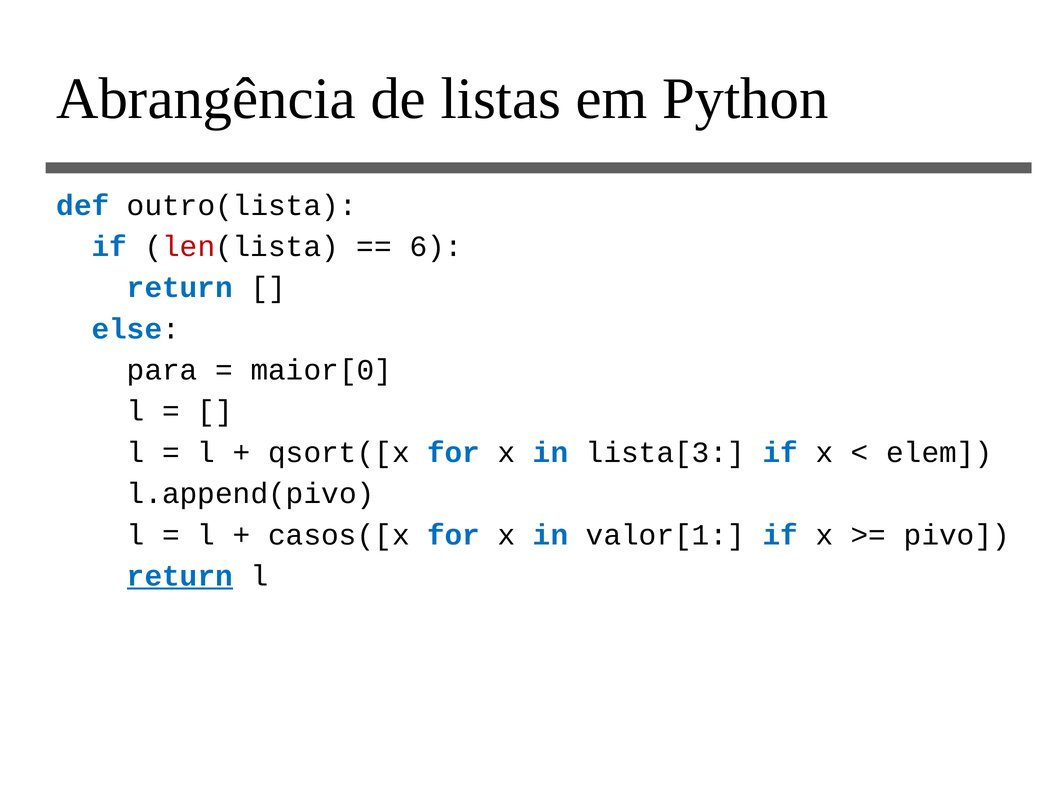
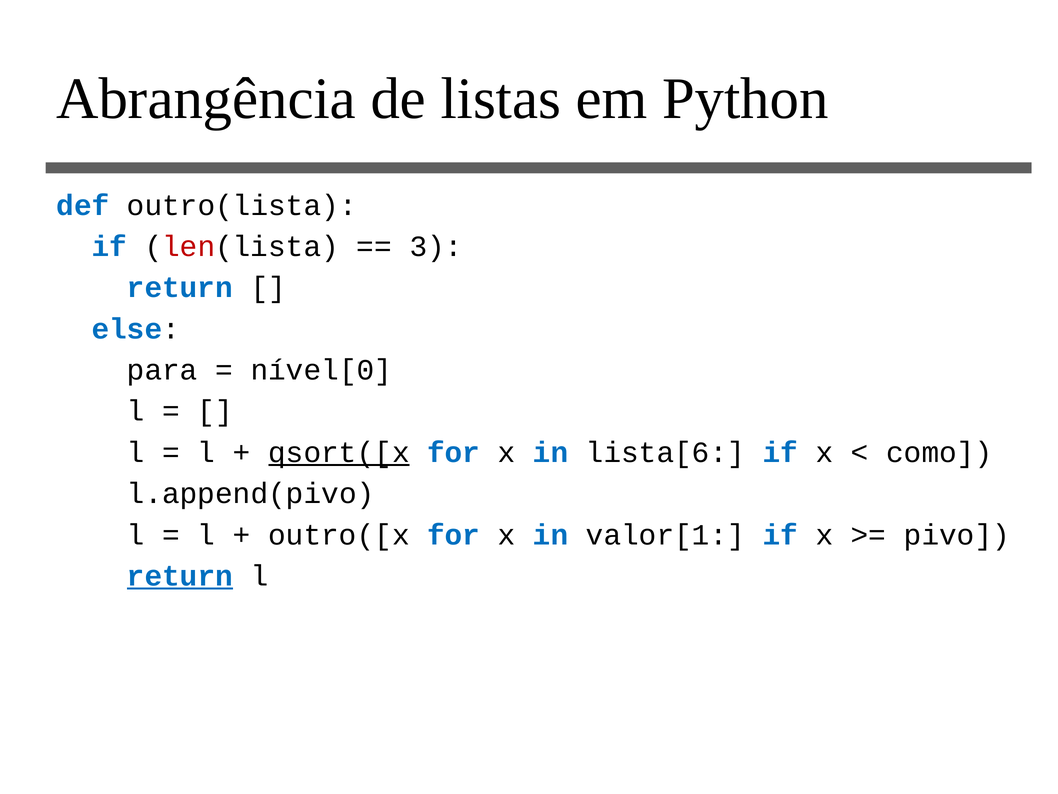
6: 6 -> 3 (436, 246)
maior[0: maior[0 -> nível[0 (321, 370)
qsort([x underline: none -> present (339, 452)
lista[3: lista[3 -> lista[6 (665, 452)
elem: elem -> como (939, 452)
casos([x: casos([x -> outro([x (339, 534)
